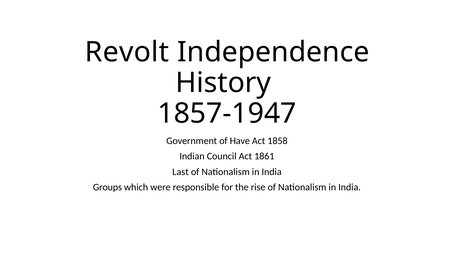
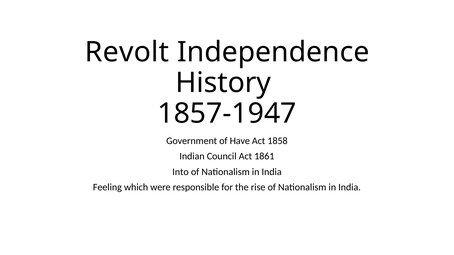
Last: Last -> Into (181, 172)
Groups: Groups -> Feeling (107, 188)
